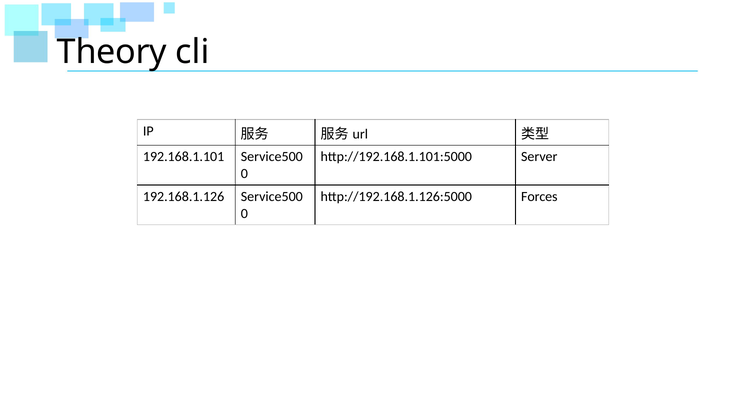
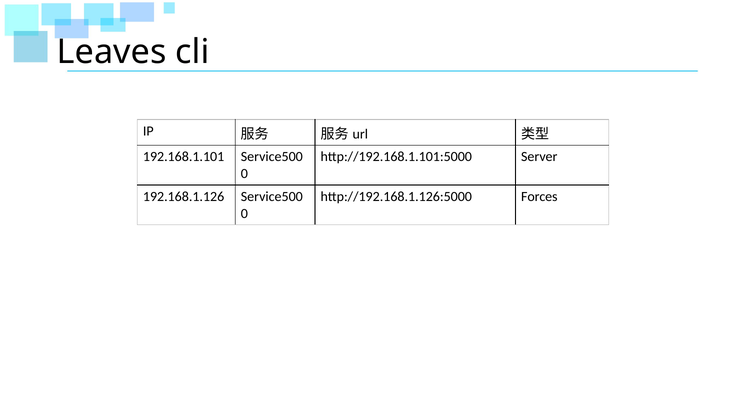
Theory: Theory -> Leaves (112, 52)
